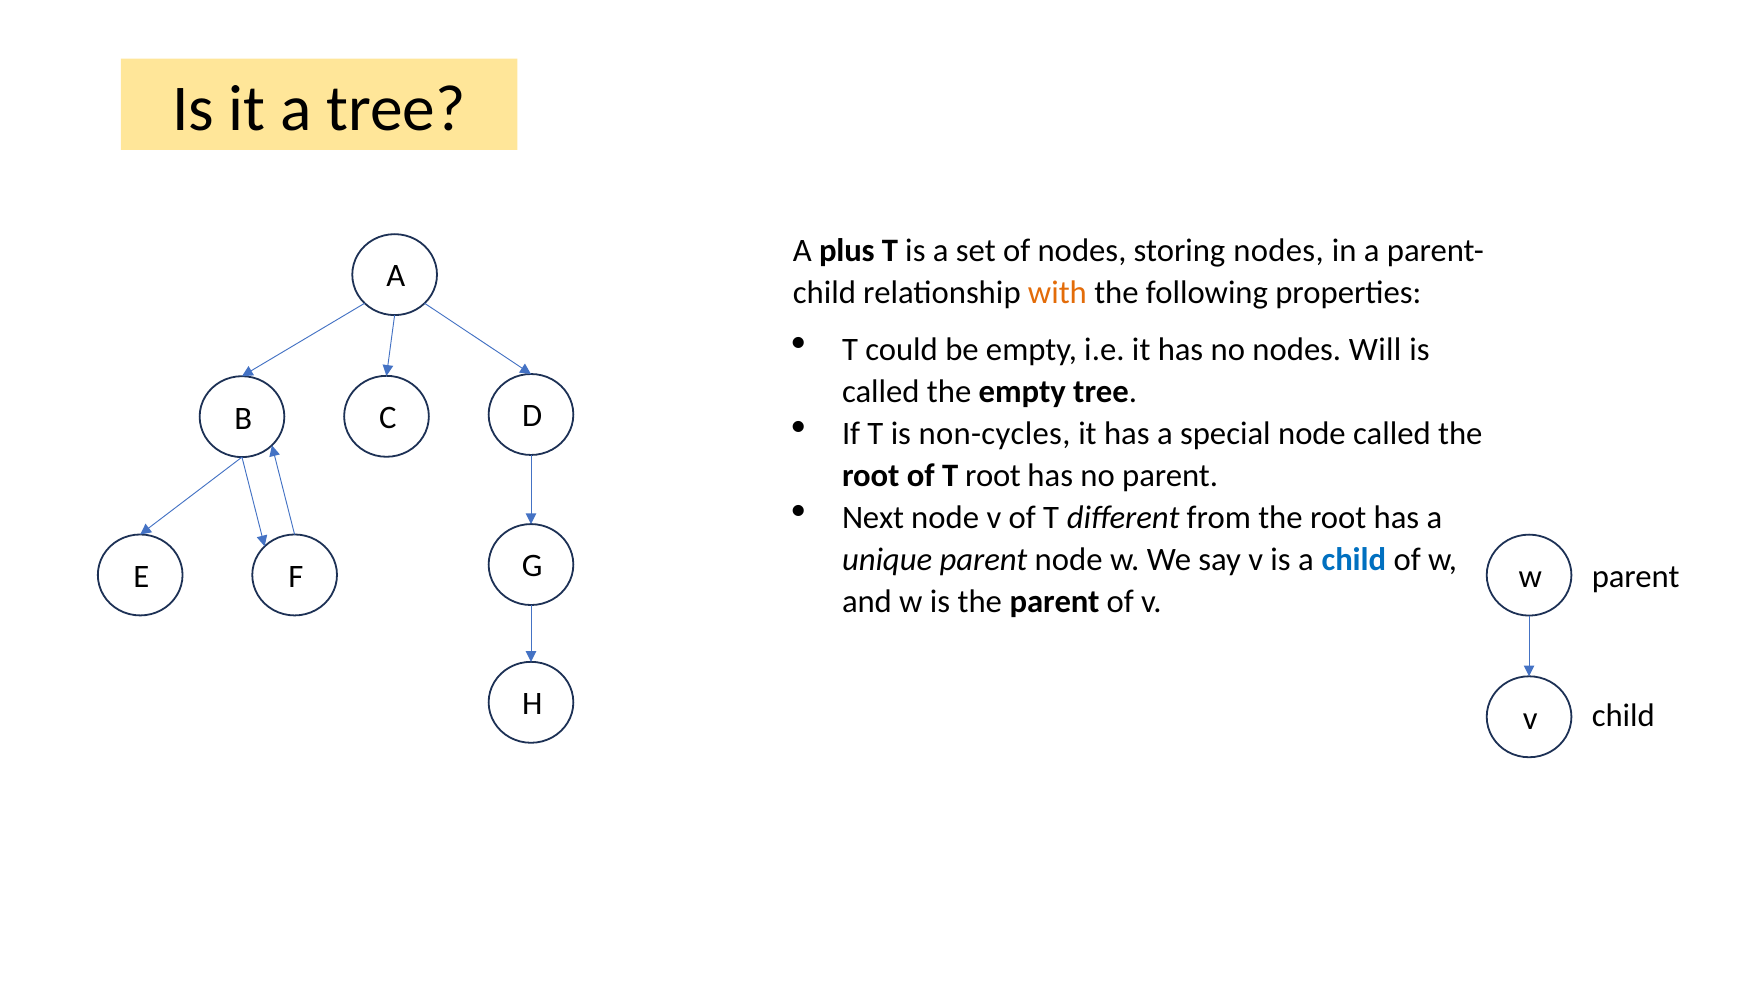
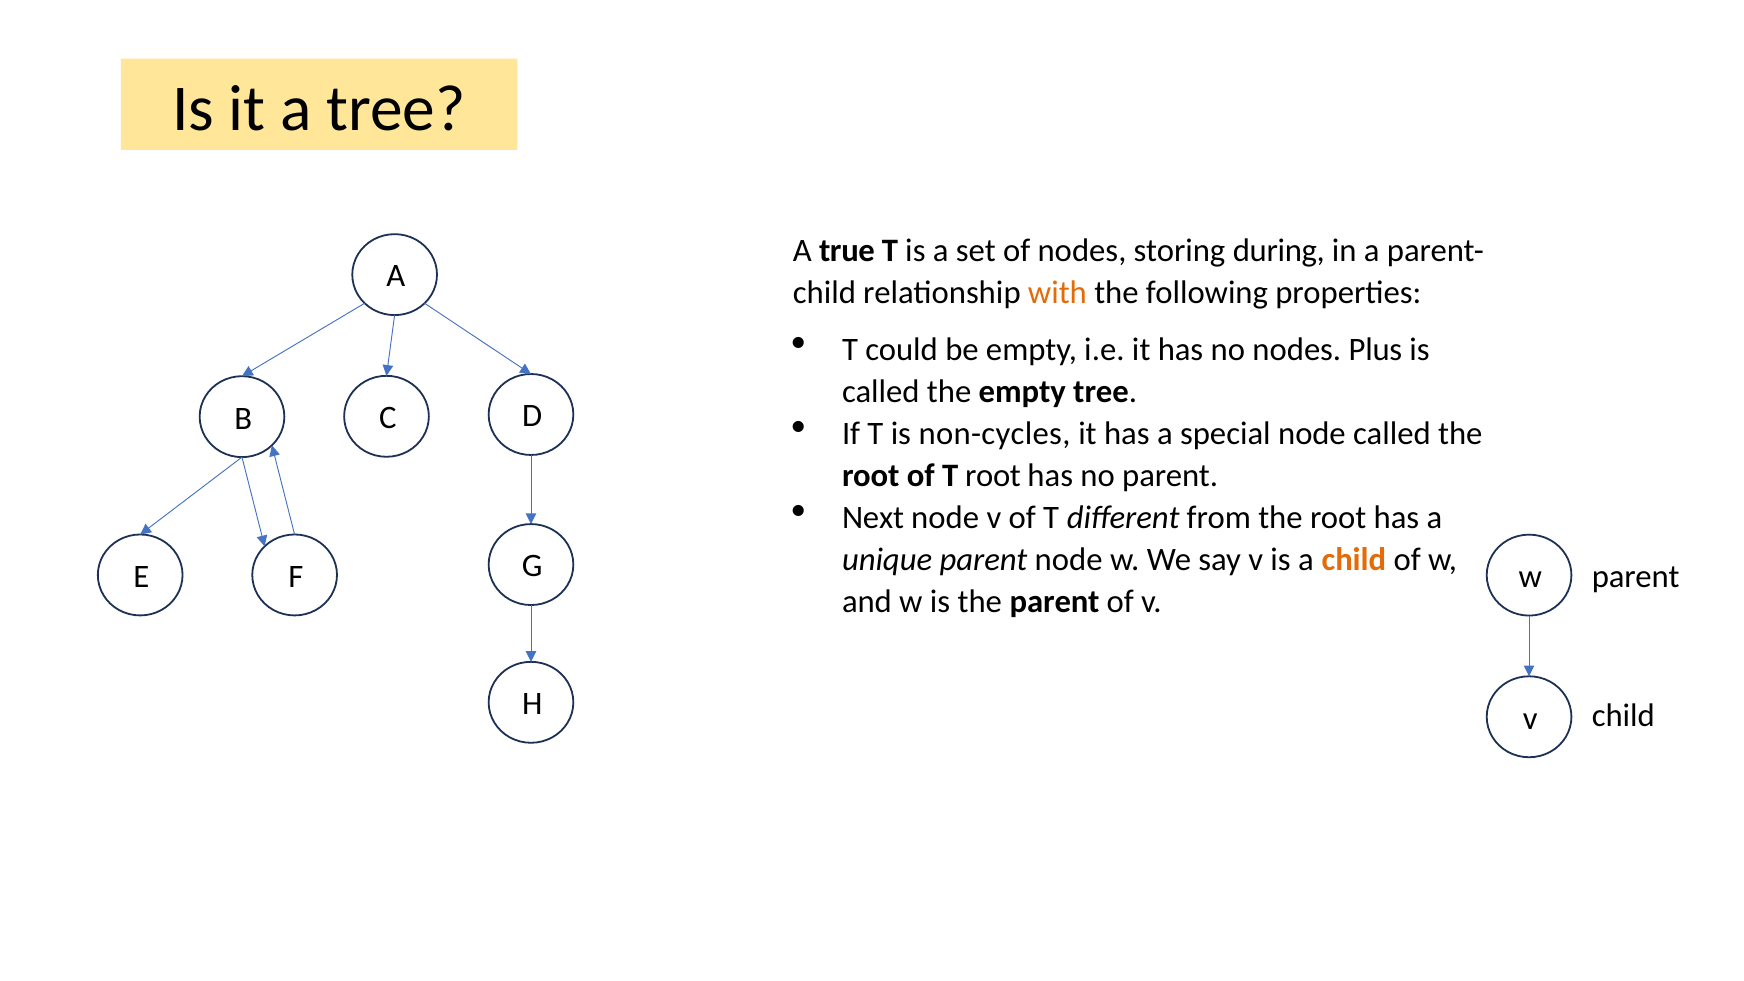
plus: plus -> true (847, 251)
storing nodes: nodes -> during (1279, 251)
Will: Will -> Plus (1375, 350)
child colour: blue -> orange (1354, 559)
